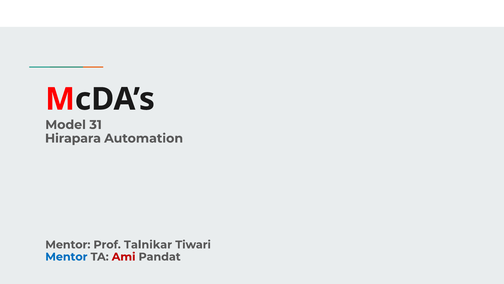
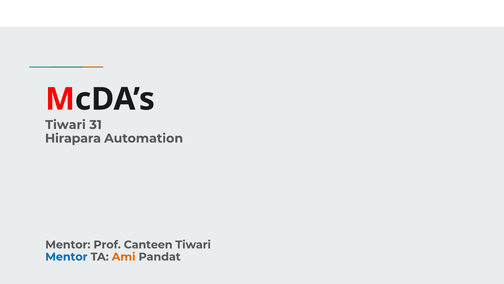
Model: Model -> Tiwari (66, 125)
Talnikar: Talnikar -> Canteen (148, 244)
Ami colour: red -> orange (124, 256)
